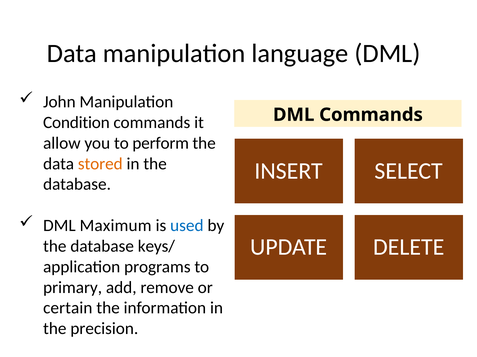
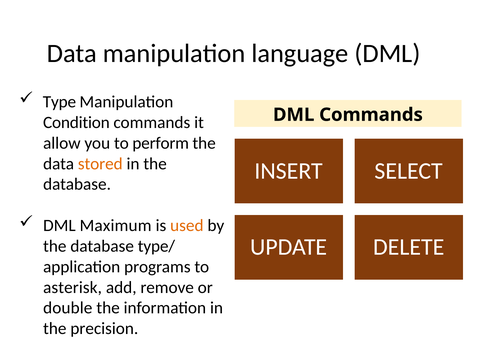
John: John -> Type (59, 102)
used colour: blue -> orange (187, 226)
keys/: keys/ -> type/ (156, 247)
primary: primary -> asterisk (73, 288)
certain: certain -> double (68, 309)
